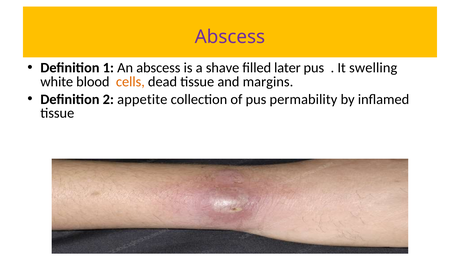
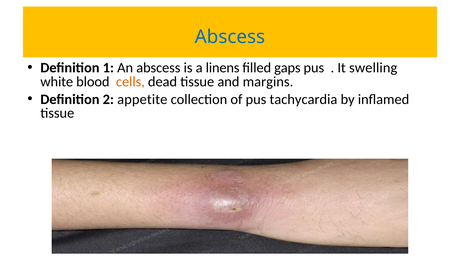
Abscess colour: purple -> blue (230, 37)
shave: shave -> linens (223, 68)
later: later -> gaps (287, 68)
permability: permability -> tachycardia (303, 99)
